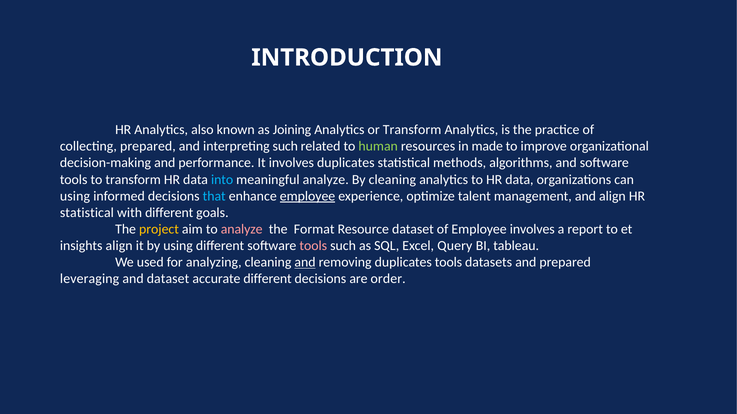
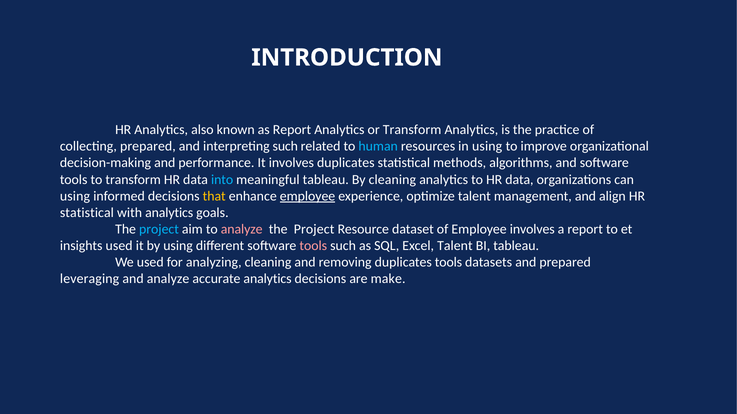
as Joining: Joining -> Report (292, 130)
human colour: light green -> light blue (378, 147)
in made: made -> using (487, 147)
meaningful analyze: analyze -> tableau (326, 180)
that colour: light blue -> yellow (214, 196)
with different: different -> analytics (169, 213)
project colour: yellow -> light blue (159, 229)
Format: Format -> Project (314, 229)
insights align: align -> used (119, 246)
Excel Query: Query -> Talent (455, 246)
and underline: present -> none (305, 263)
and dataset: dataset -> analyze (168, 279)
accurate different: different -> analytics (268, 279)
order: order -> make (388, 279)
